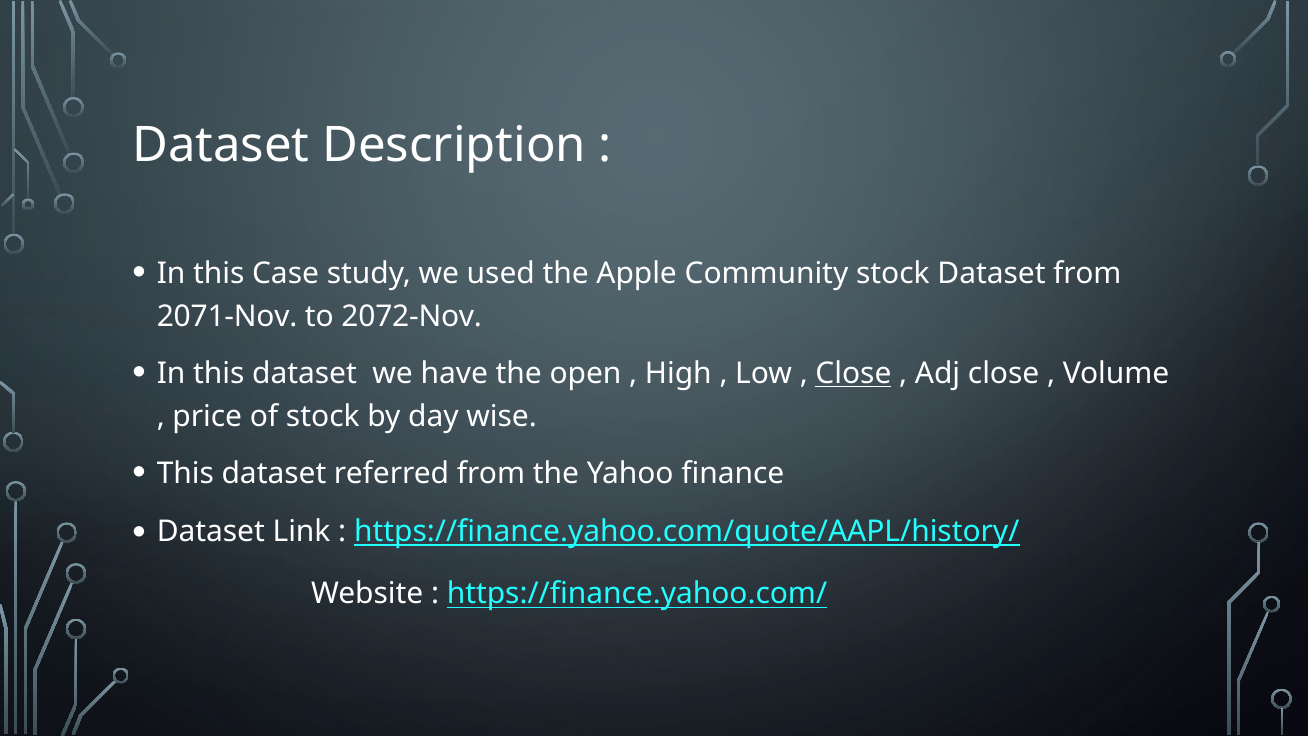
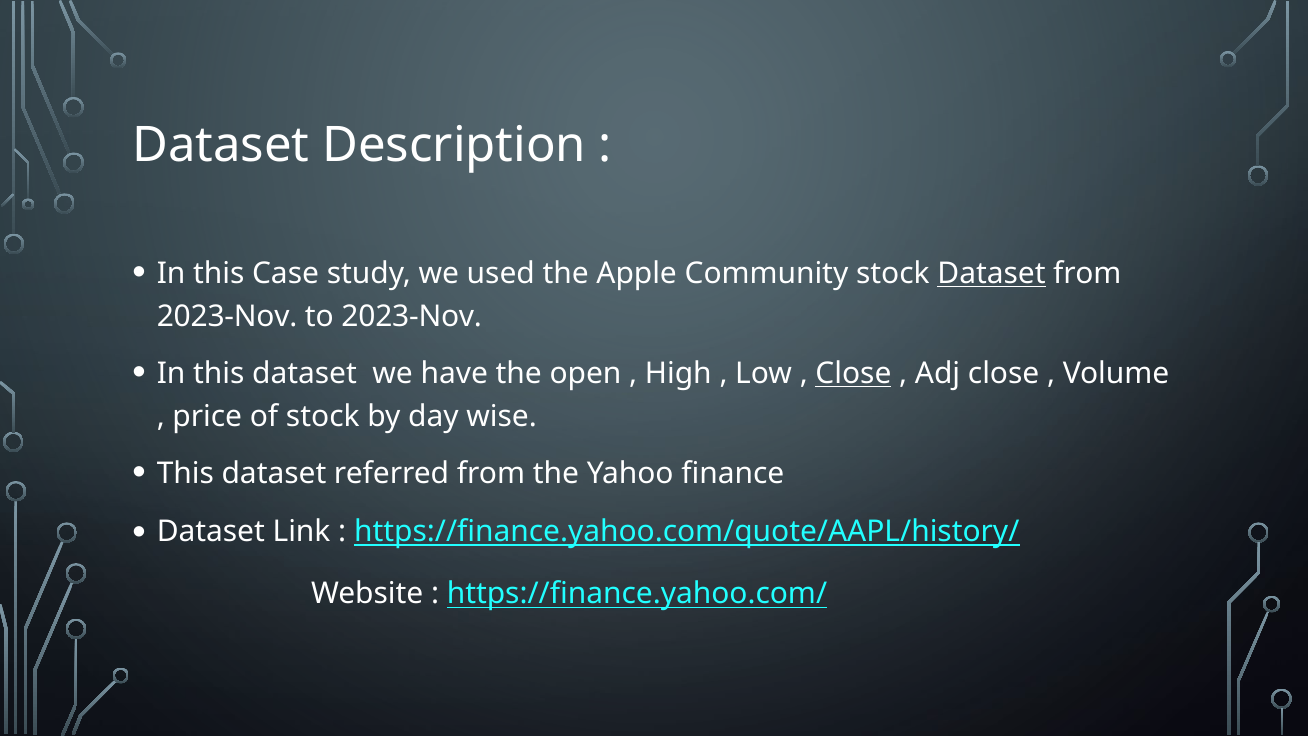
Dataset underline: none -> present (992, 274)
2071-Nov: 2071-Nov -> 2023-Nov (227, 317)
to 2072-Nov: 2072-Nov -> 2023-Nov (412, 317)
